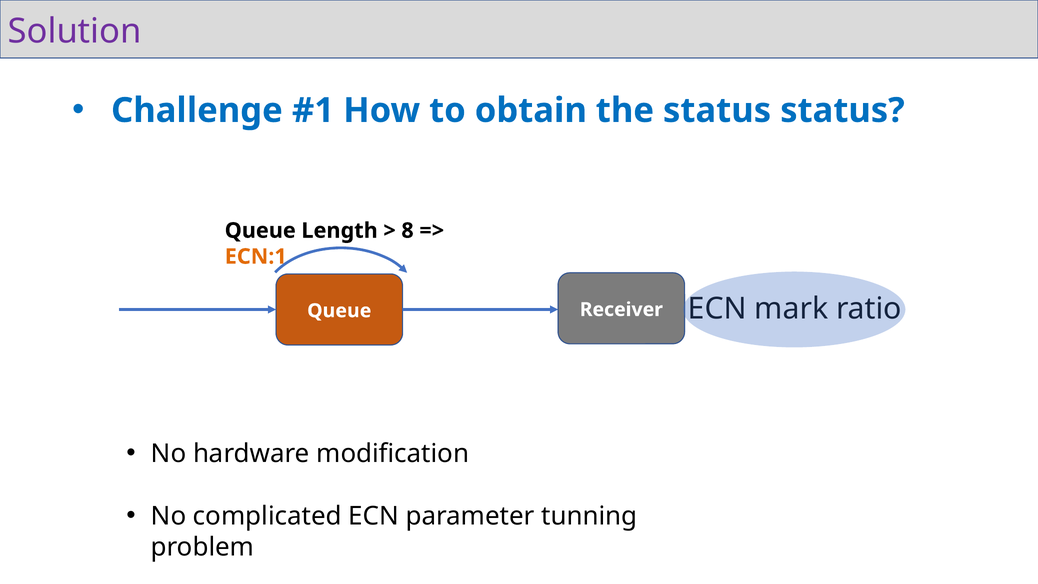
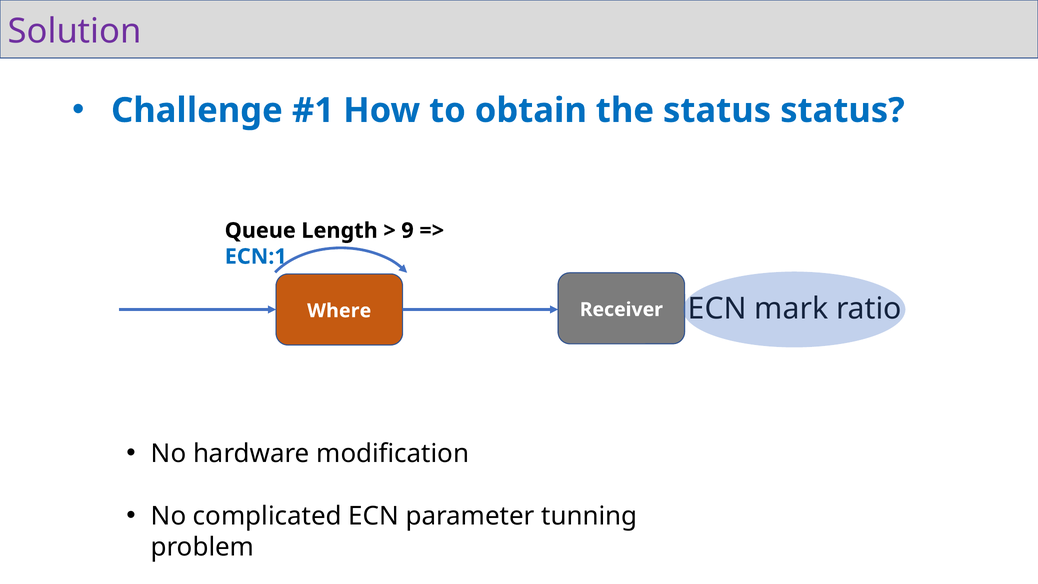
8: 8 -> 9 (408, 231)
ECN:1 colour: orange -> blue (256, 257)
Queue: Queue -> Where (339, 311)
